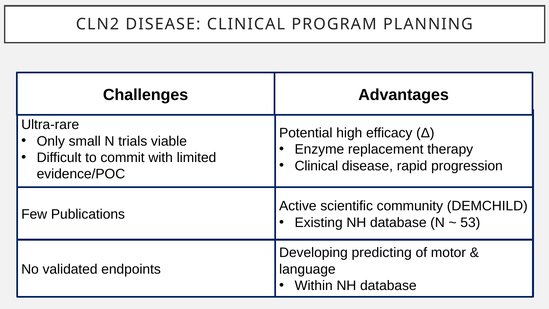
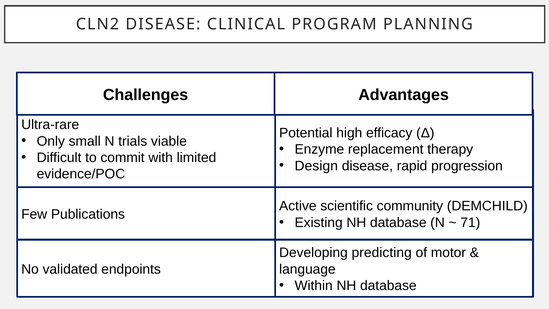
Clinical: Clinical -> Design (316, 166)
53: 53 -> 71 (470, 222)
